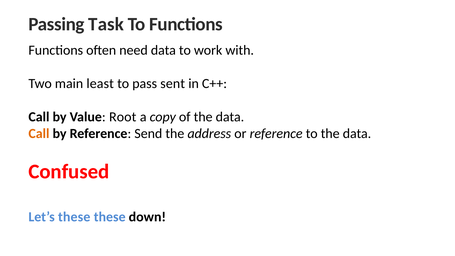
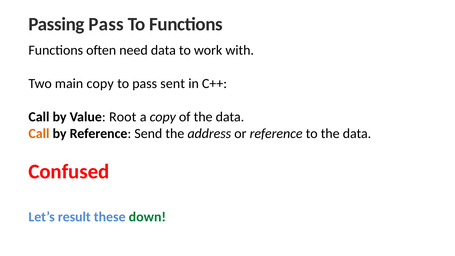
Passing Task: Task -> Pass (106, 24)
main least: least -> copy (100, 83)
Let’s these: these -> result (74, 217)
down colour: black -> green (147, 217)
